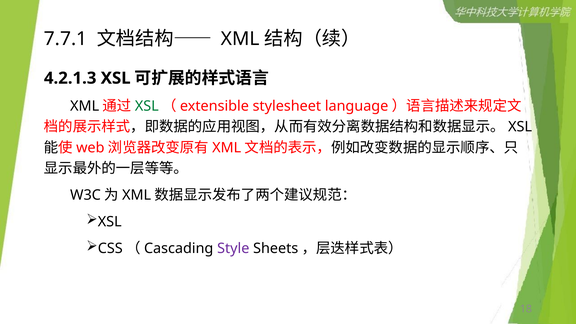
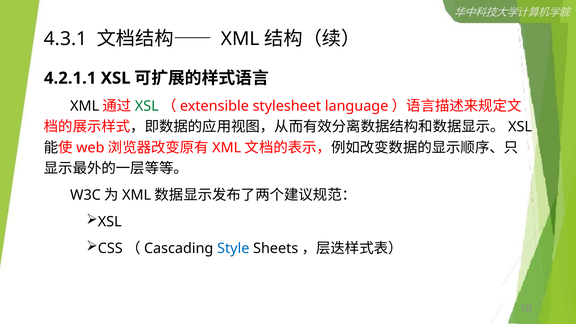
7.7.1: 7.7.1 -> 4.3.1 (66, 39)
4.2.1.3: 4.2.1.3 -> 4.2.1.1 (70, 78)
Style colour: purple -> blue (233, 249)
